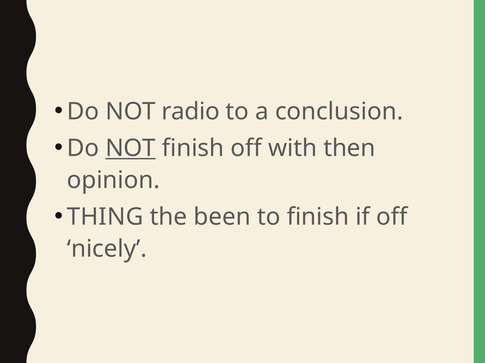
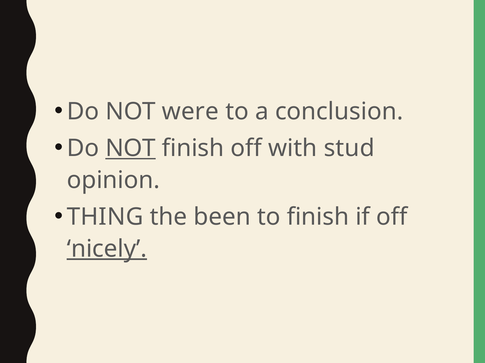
radio: radio -> were (190, 112)
then: then -> stud (349, 148)
nicely underline: none -> present (107, 249)
